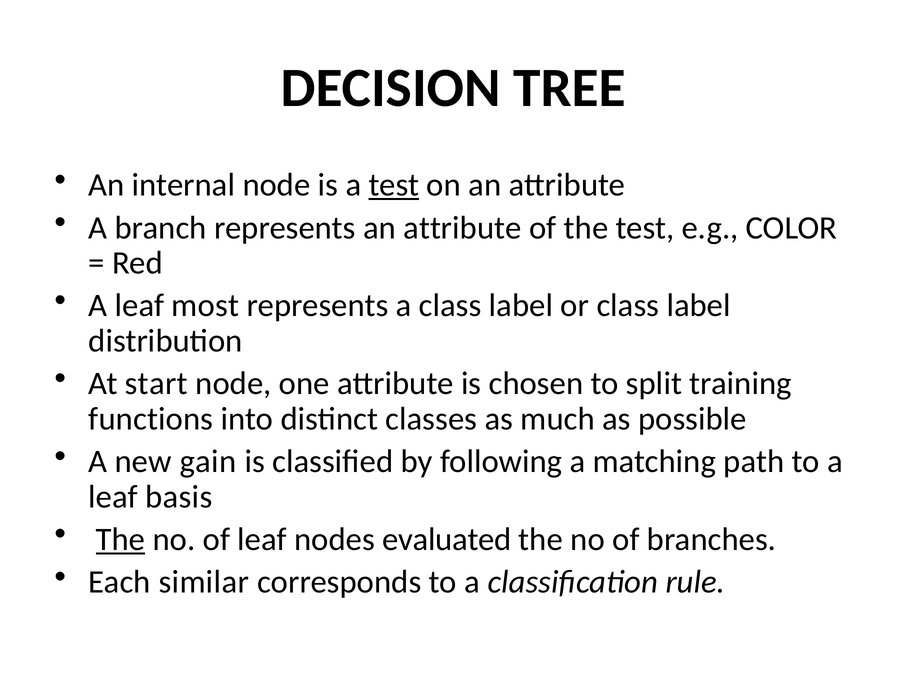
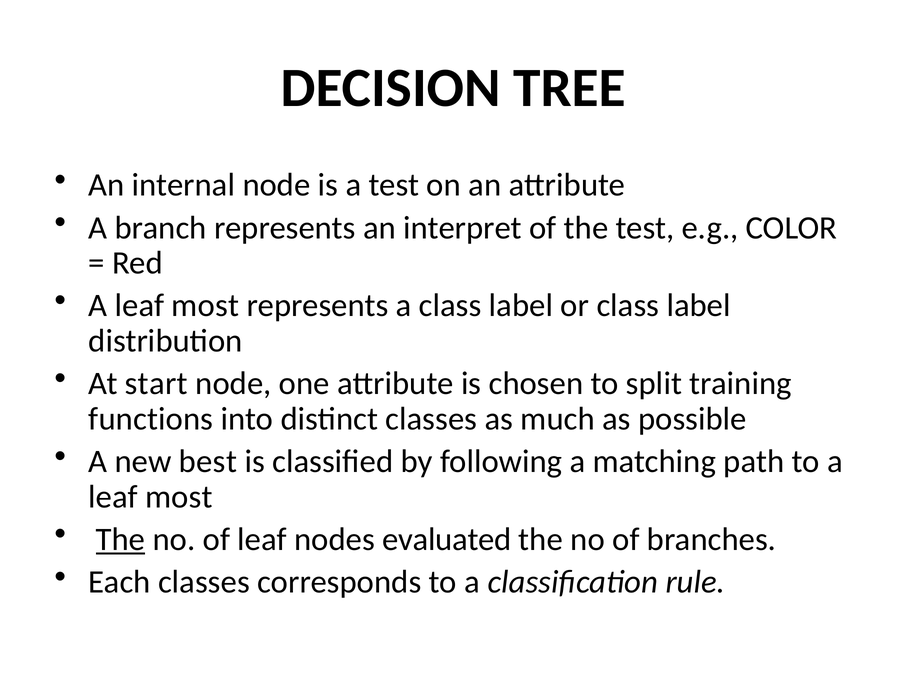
test underline: present -> none (394, 185)
represents an attribute: attribute -> interpret (463, 228)
gain: gain -> best (208, 462)
basis: basis -> most (179, 497)
Each similar: similar -> classes (204, 582)
